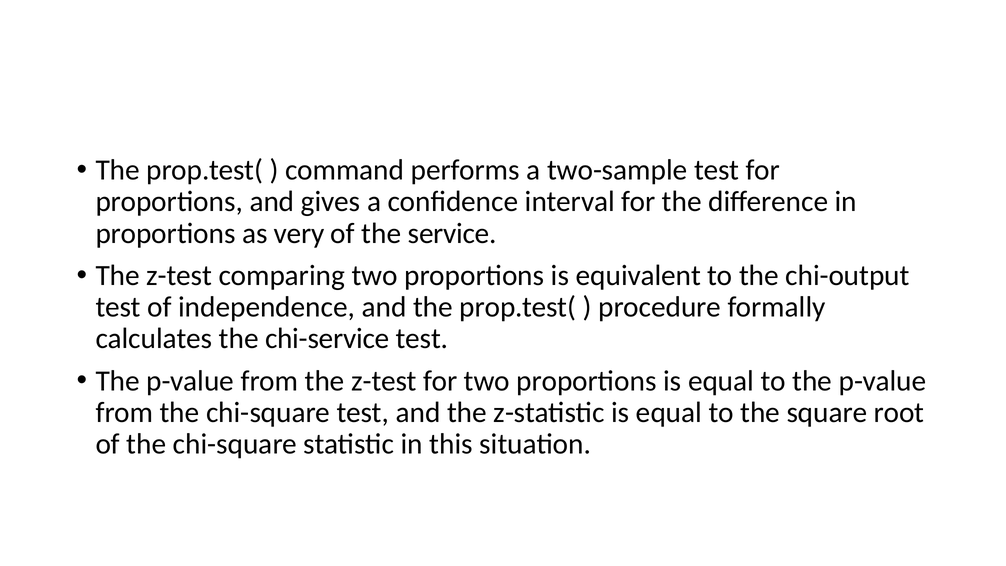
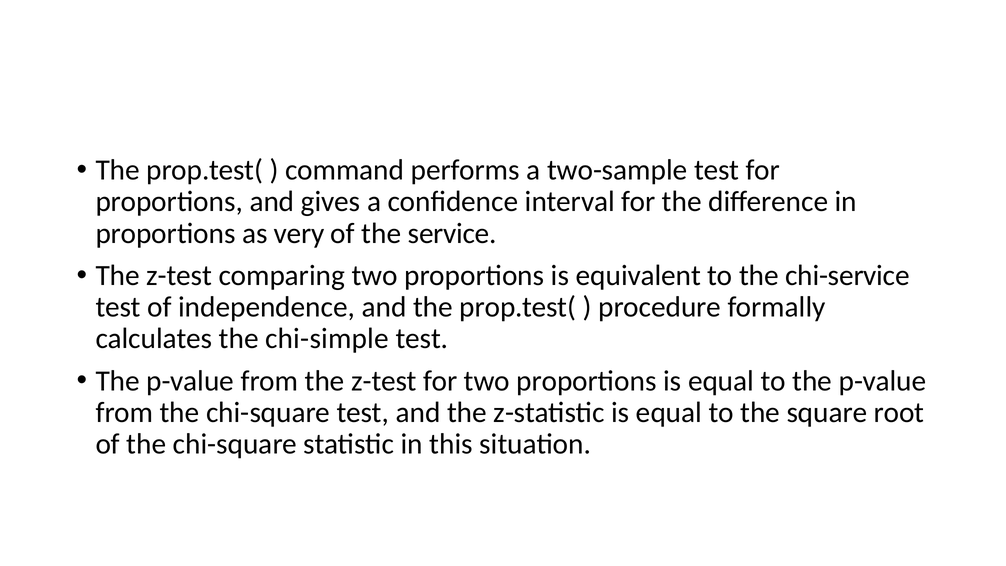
chi-output: chi-output -> chi-service (848, 275)
chi-service: chi-service -> chi-simple (327, 339)
